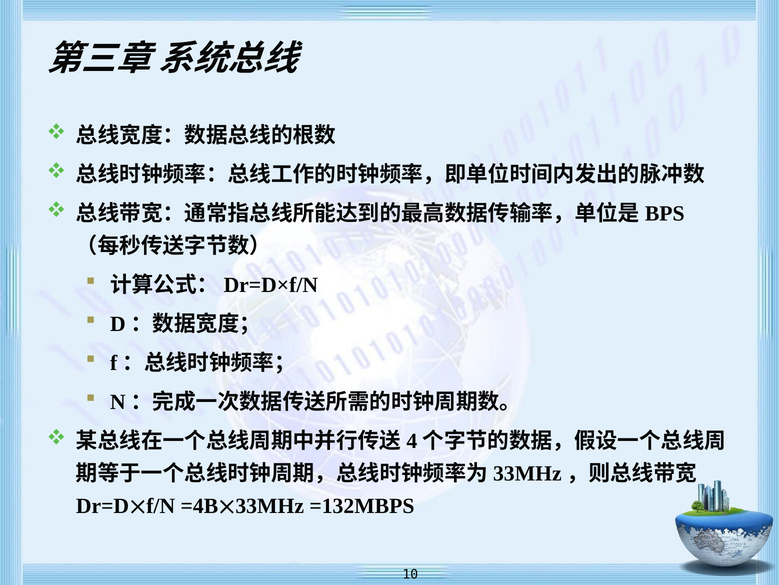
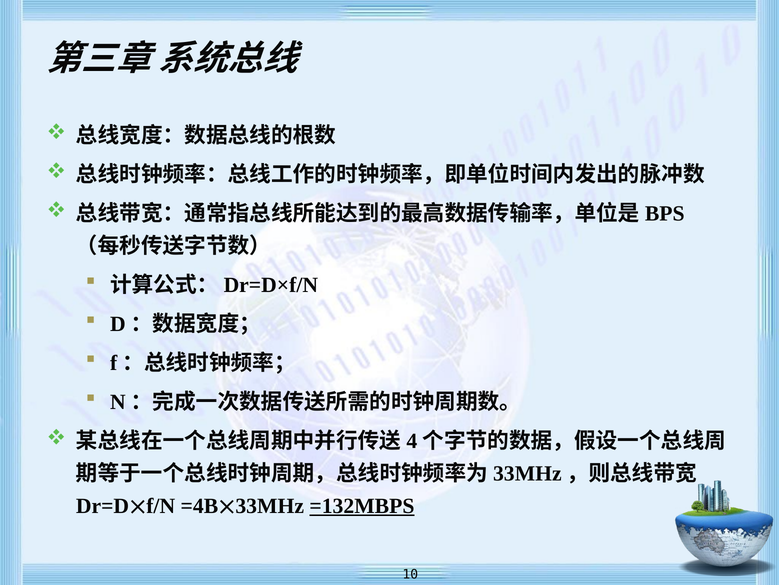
=132MBPS underline: none -> present (362, 505)
